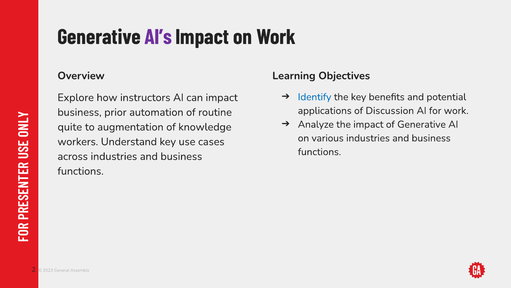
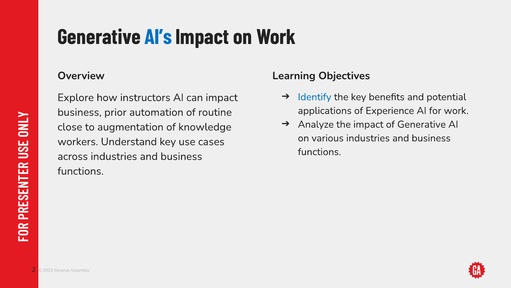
AI’s colour: purple -> blue (158, 37)
Discussion: Discussion -> Experience (390, 110)
quite: quite -> close (70, 127)
